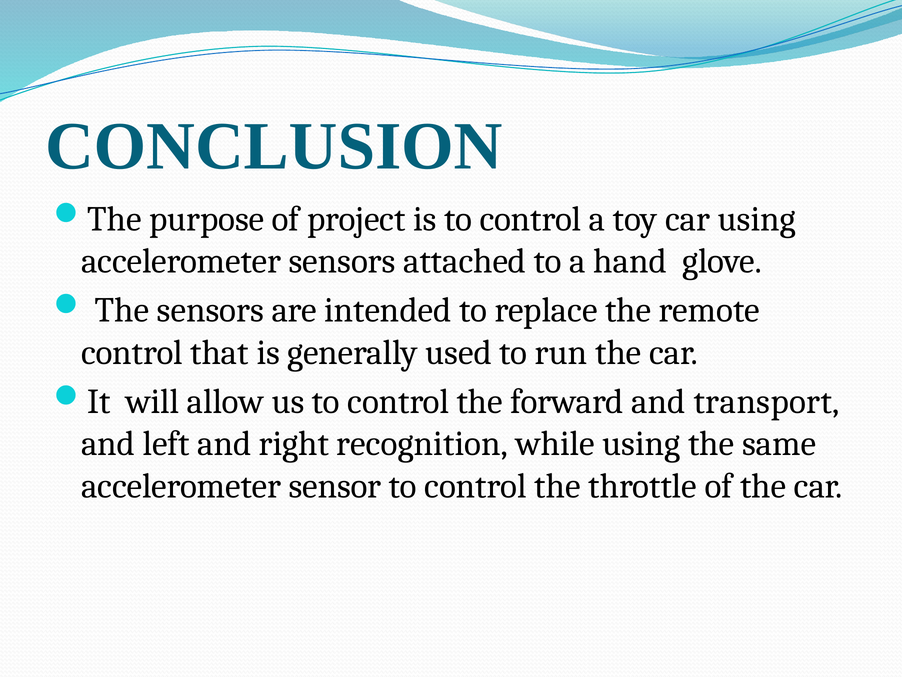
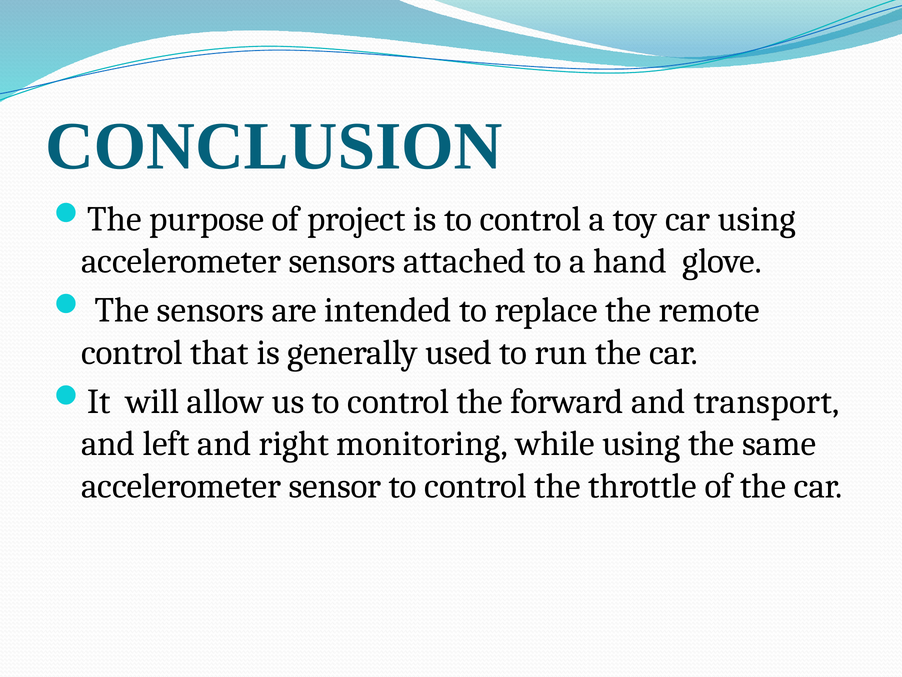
recognition: recognition -> monitoring (422, 444)
